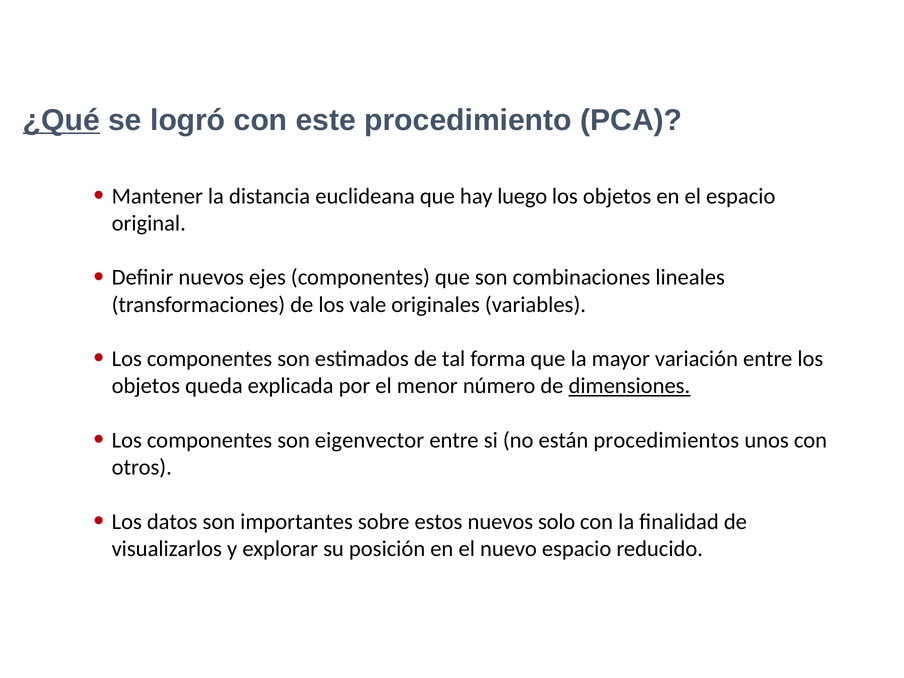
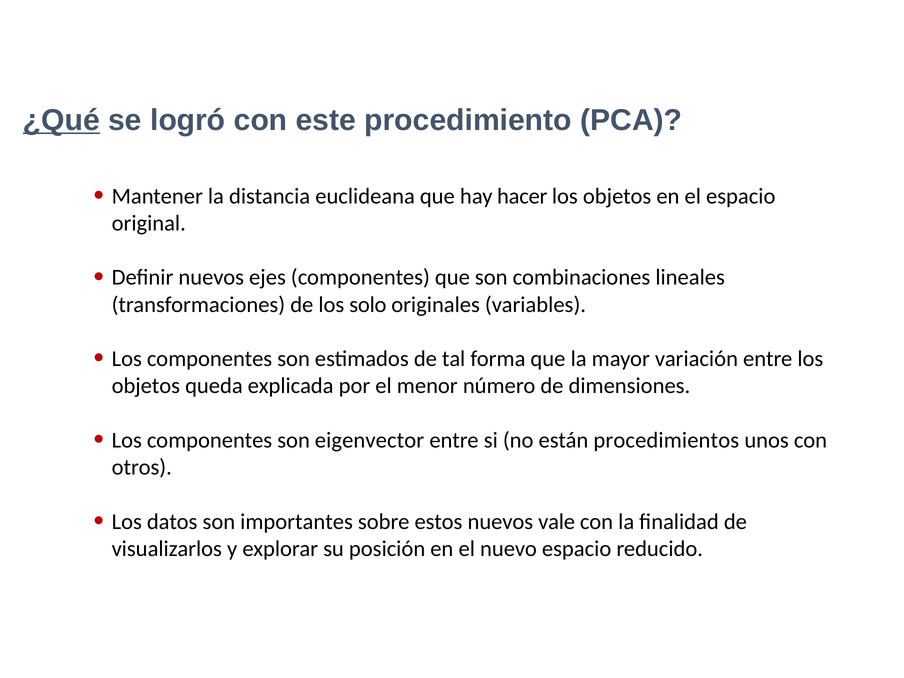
luego: luego -> hacer (522, 196)
vale: vale -> solo (368, 305)
dimensiones underline: present -> none (629, 386)
solo: solo -> vale (557, 522)
